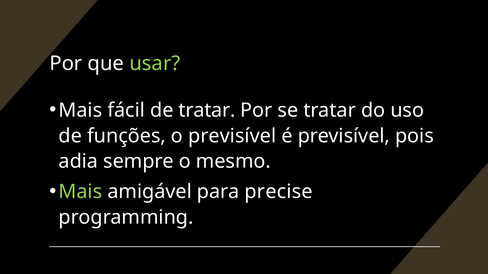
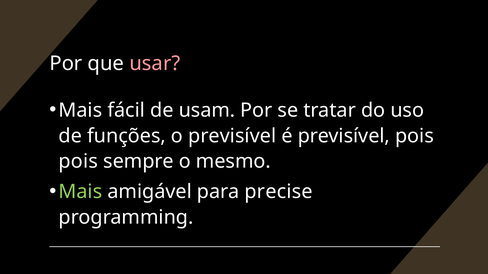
usar colour: light green -> pink (155, 64)
de tratar: tratar -> usam (207, 110)
adia: adia -> pois (78, 162)
